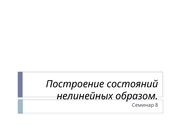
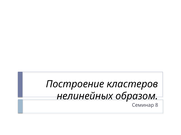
состояний: состояний -> кластеров (132, 85)
